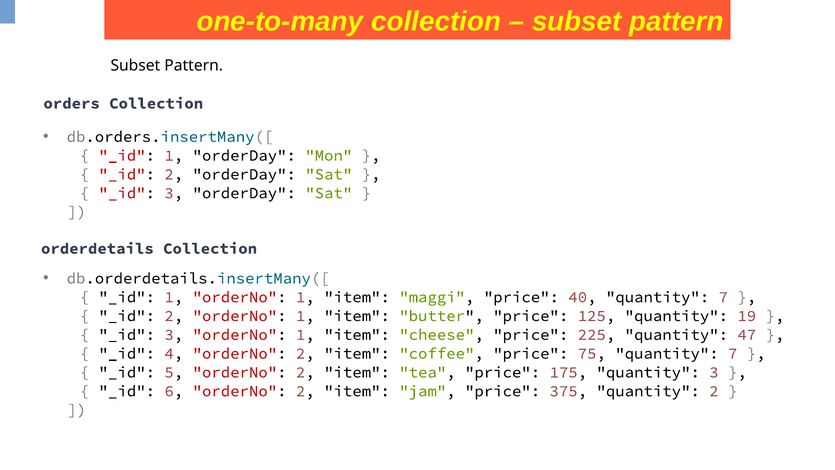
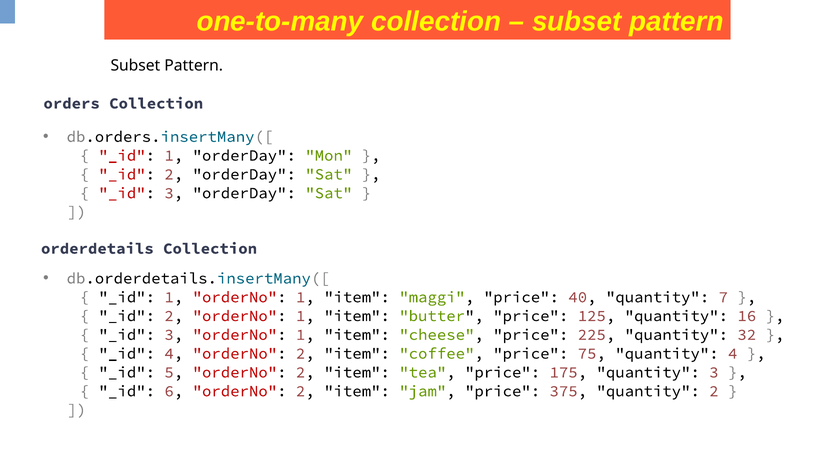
19: 19 -> 16 (747, 316)
47: 47 -> 32 (747, 334)
75 quantity 7: 7 -> 4 (733, 353)
